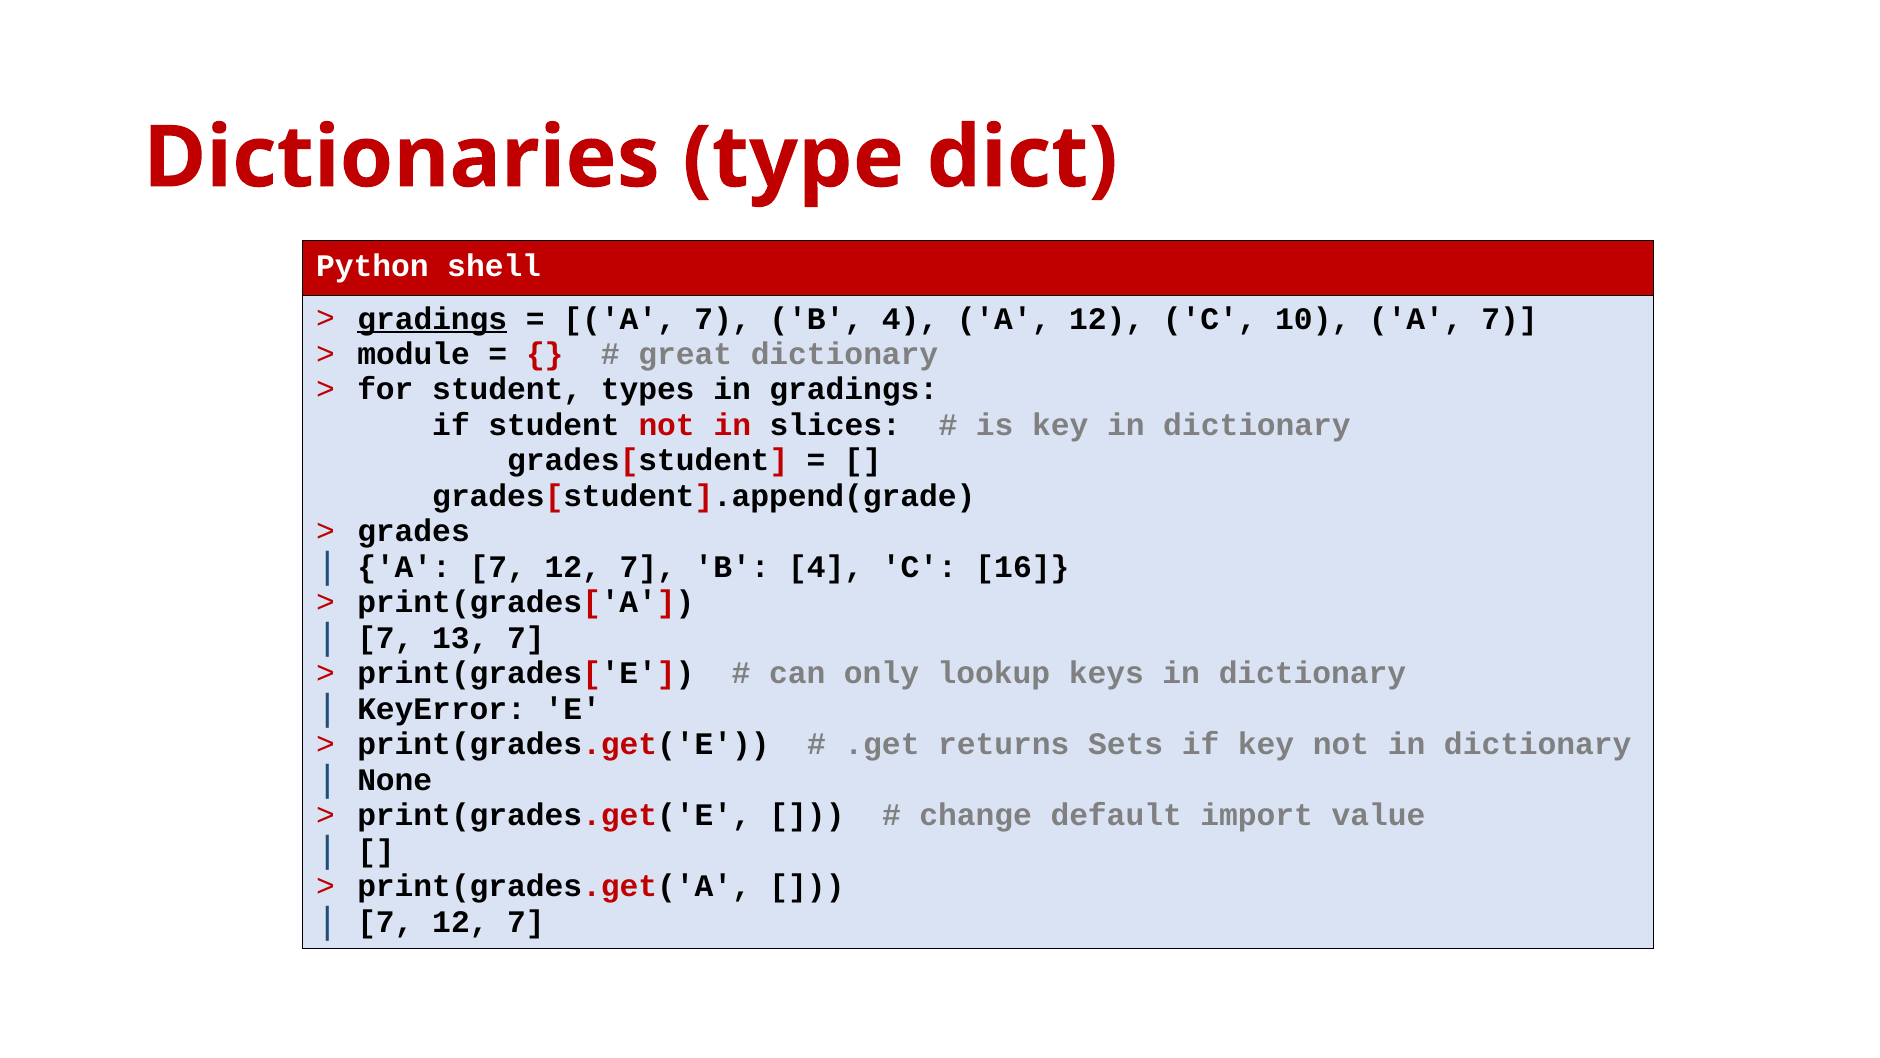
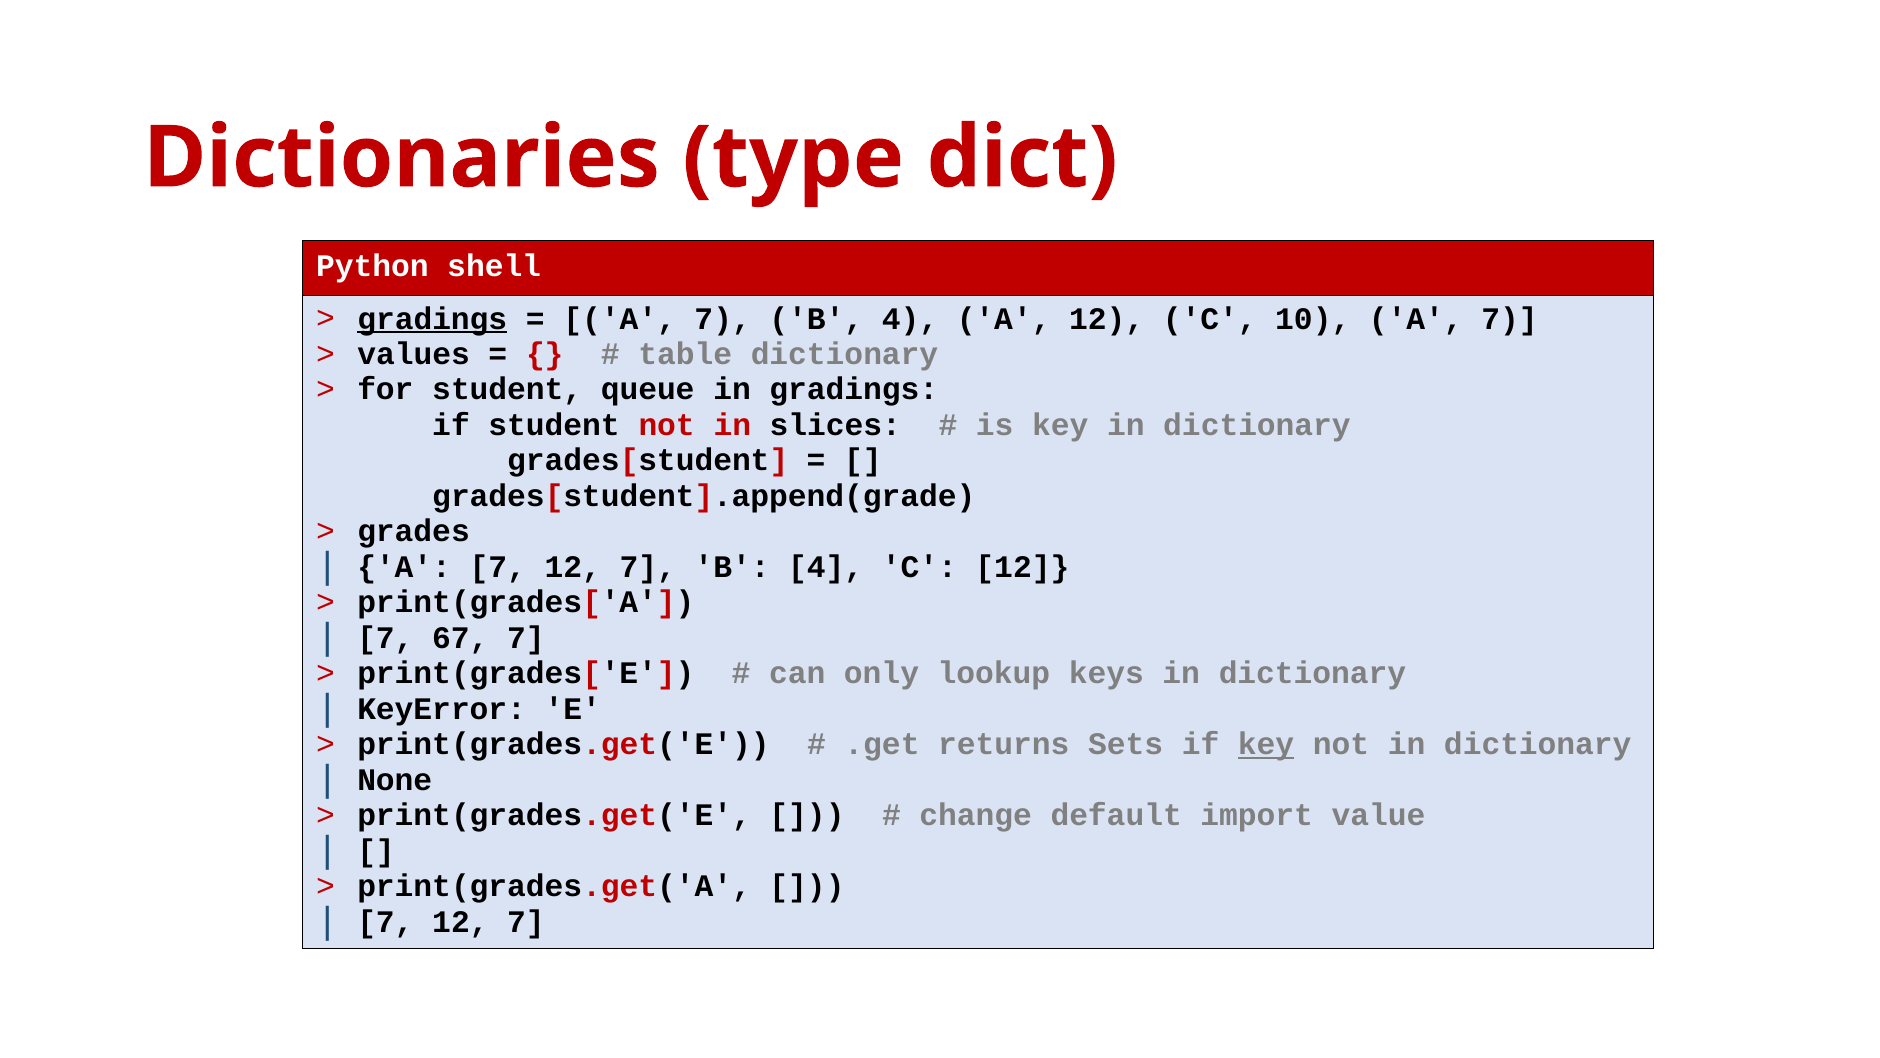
module: module -> values (414, 354)
great: great -> table (685, 354)
types: types -> queue (648, 389)
C 16: 16 -> 12 (1022, 567)
13: 13 -> 67 (460, 638)
key underline: none -> present (1266, 744)
